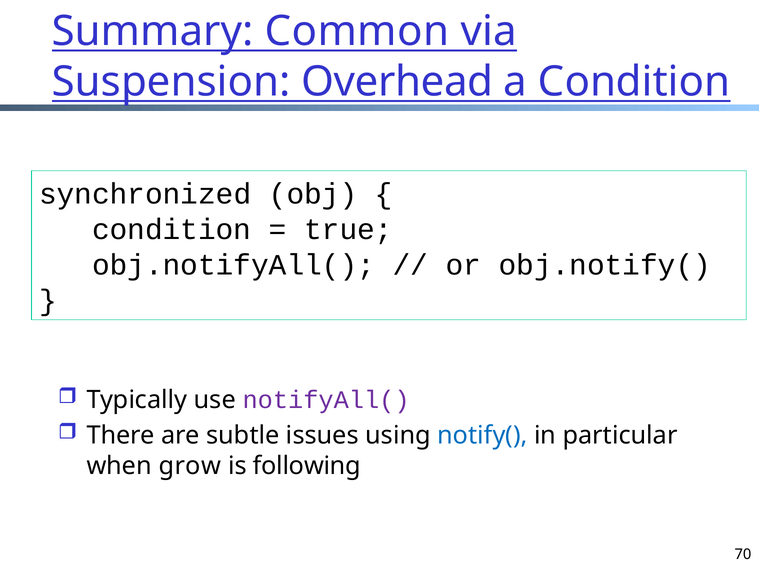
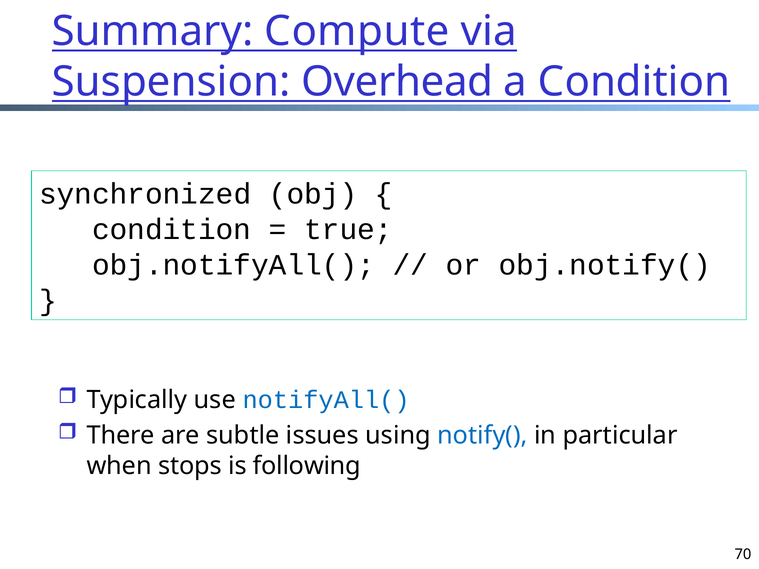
Common: Common -> Compute (357, 31)
notifyAll( colour: purple -> blue (326, 400)
grow: grow -> stops (190, 466)
